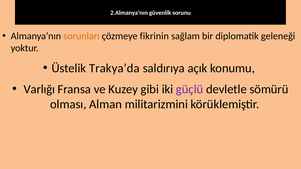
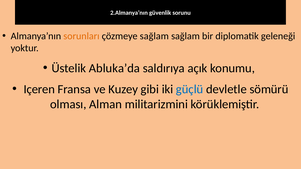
çözmeye fikrinin: fikrinin -> sağlam (154, 36)
Trakya’da: Trakya’da -> Abluka’da (114, 68)
Varlığı: Varlığı -> Içeren (39, 89)
güçlü colour: purple -> blue (190, 89)
